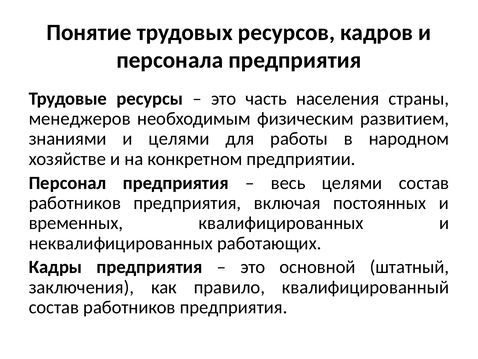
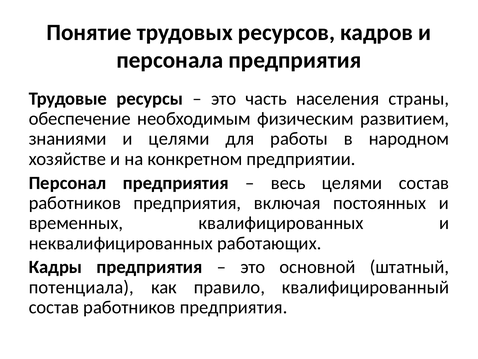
менеджеров: менеджеров -> обеспечение (80, 119)
заключения: заключения -> потенциала (81, 287)
